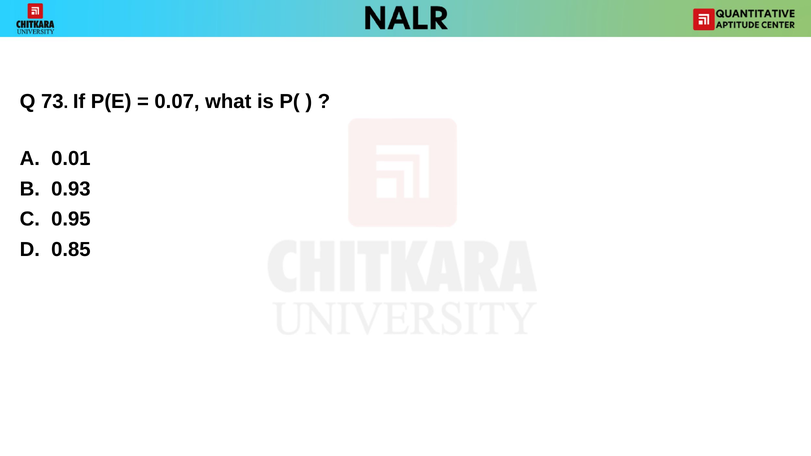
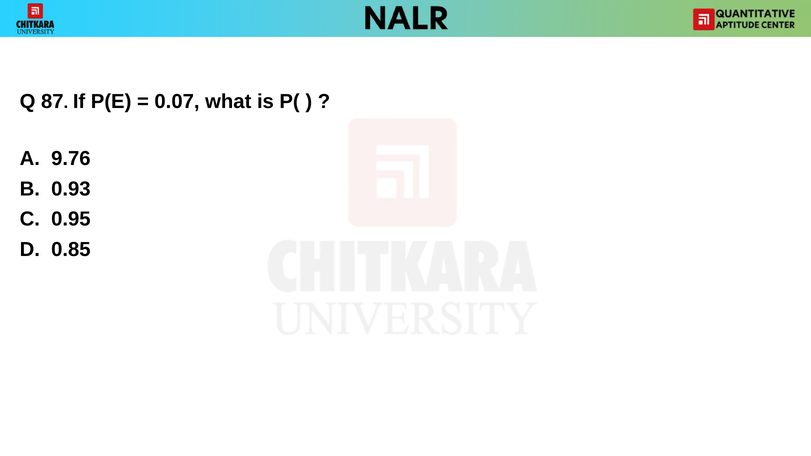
73: 73 -> 87 (52, 102)
0.01: 0.01 -> 9.76 (71, 159)
